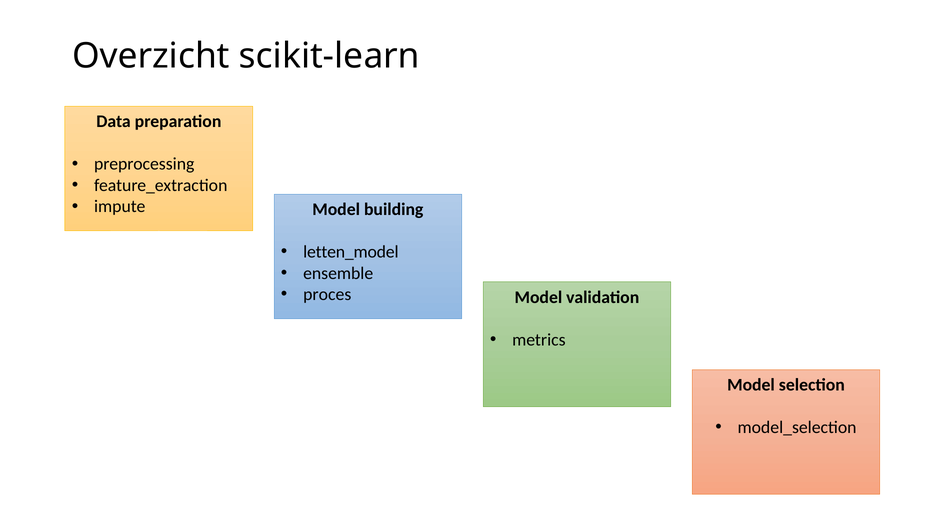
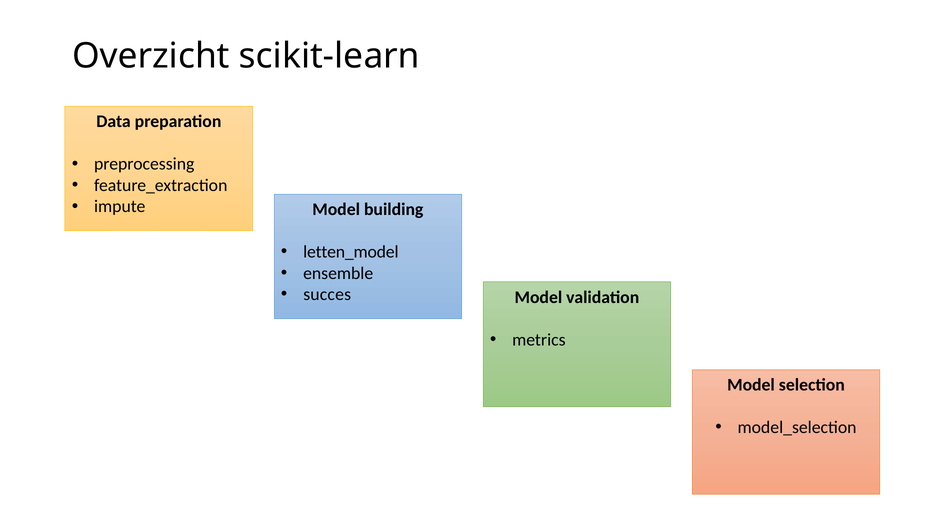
proces: proces -> succes (327, 295)
